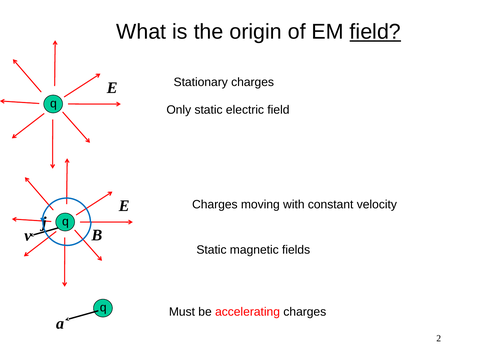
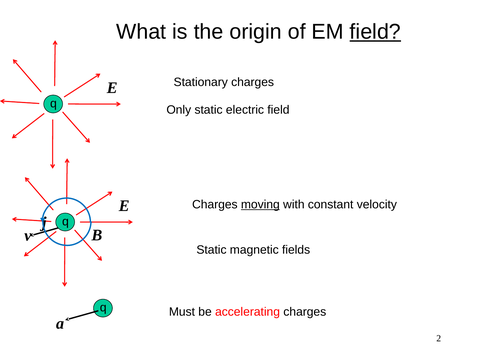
moving underline: none -> present (260, 204)
